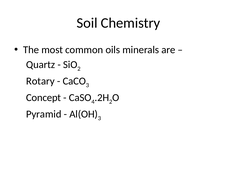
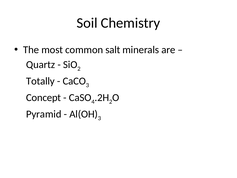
oils: oils -> salt (113, 50)
Rotary: Rotary -> Totally (40, 81)
